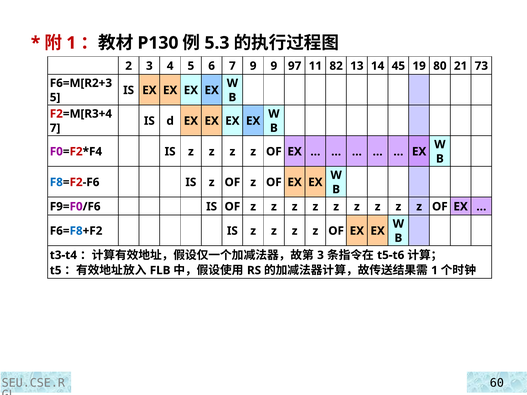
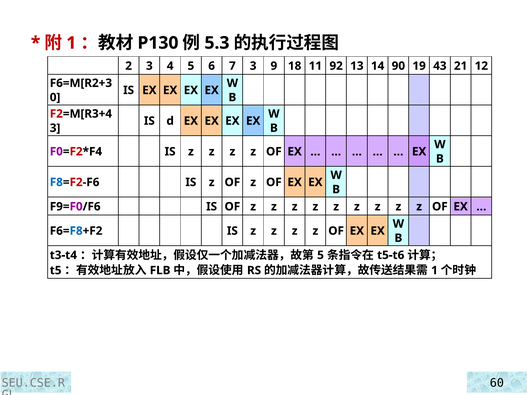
9: 9 -> 3 (253, 66)
97: 97 -> 18 (295, 66)
82: 82 -> 92 (336, 66)
45: 45 -> 90 (398, 66)
80: 80 -> 43 (440, 66)
73: 73 -> 12 (481, 66)
5: 5 -> 0 (55, 97)
7: 7 -> 3 (55, 128)
3: 3 -> 5 (321, 255)
